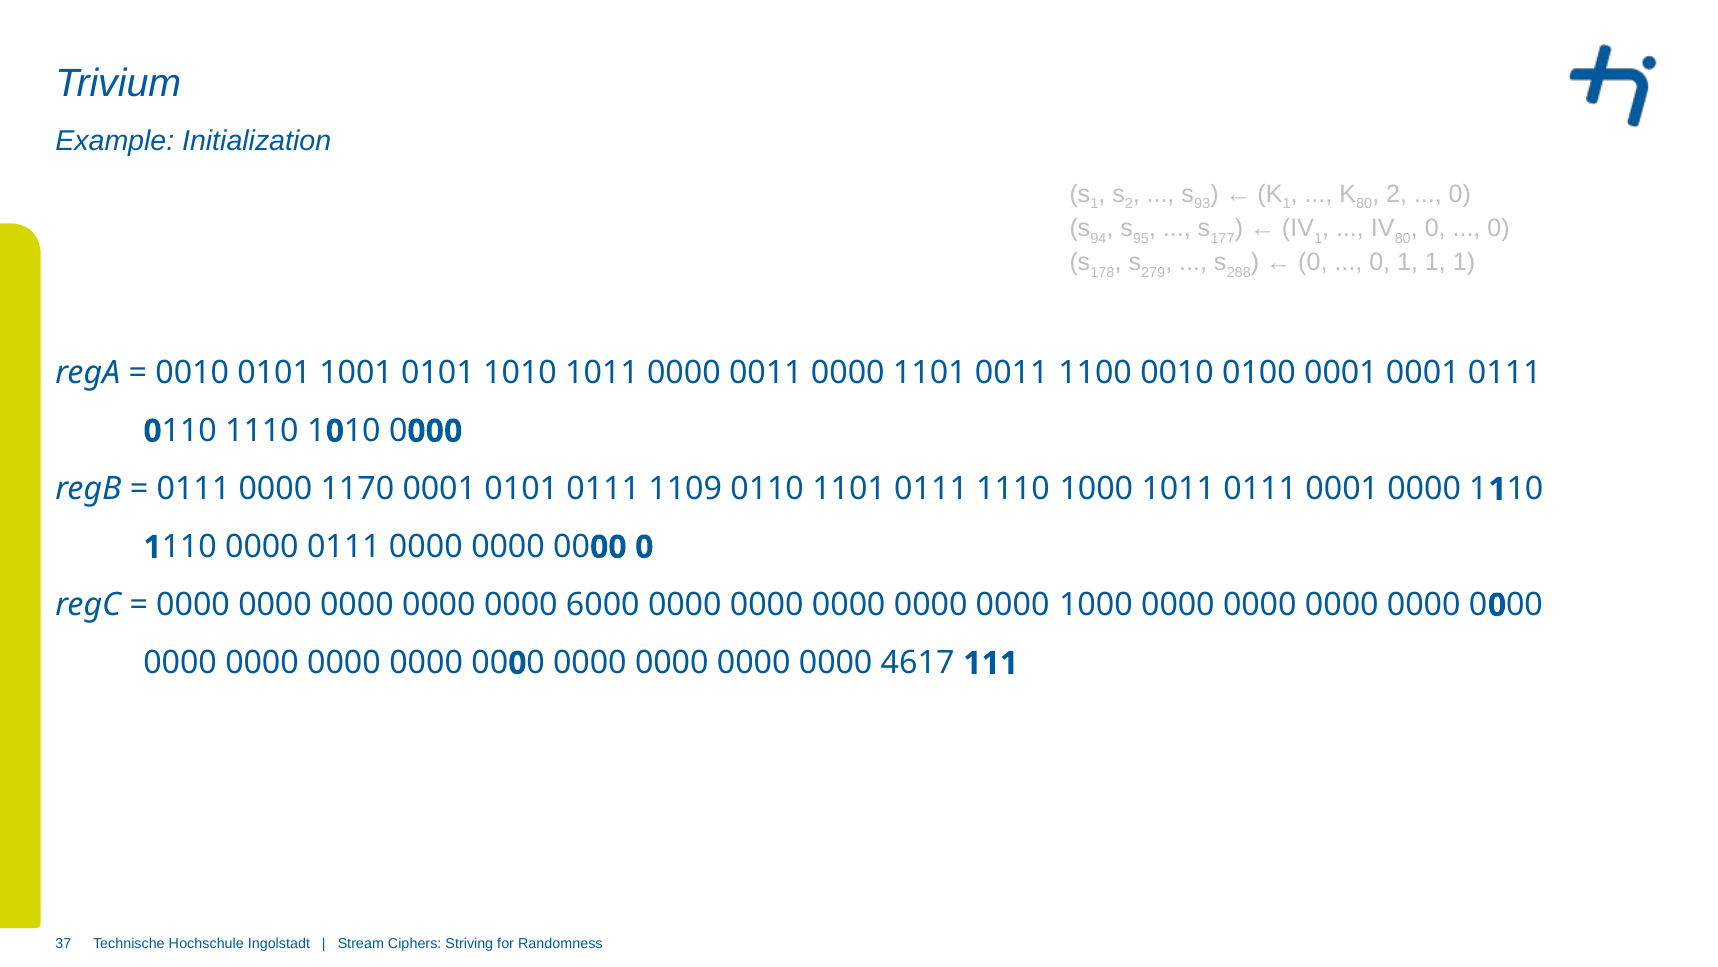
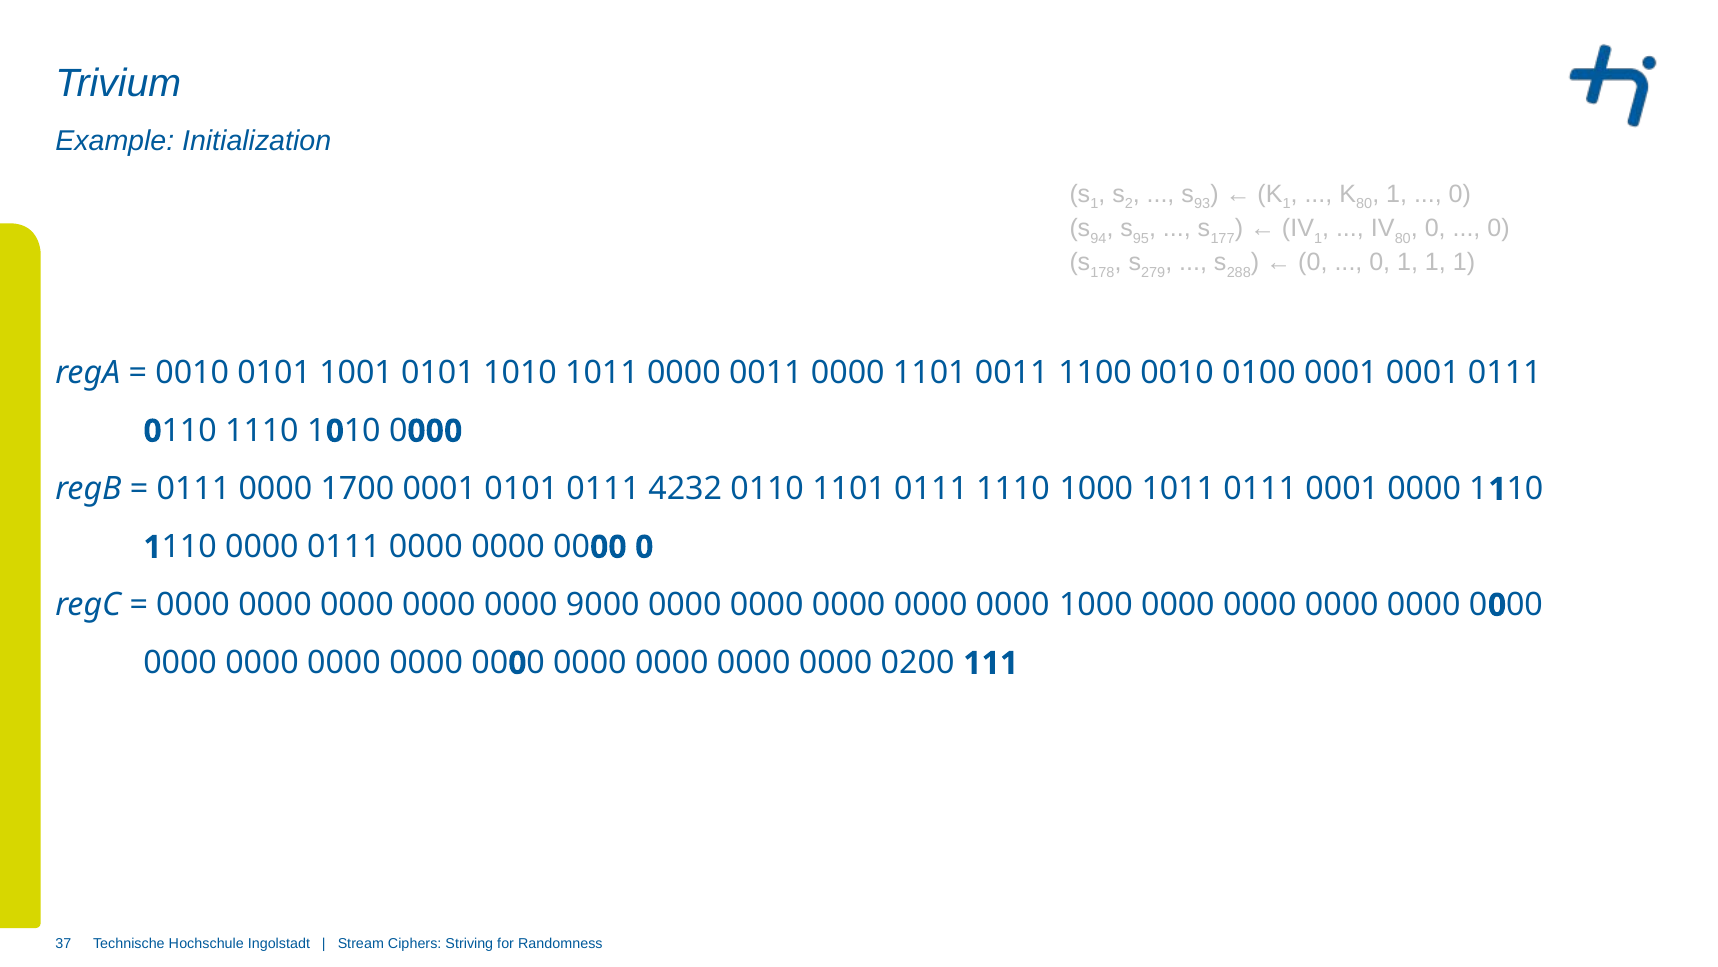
2: 2 -> 1 (1397, 194)
1170: 1170 -> 1700 (357, 489)
1109: 1109 -> 4232 (685, 489)
6000: 6000 -> 9000 (603, 605)
4617: 4617 -> 0200 (918, 663)
